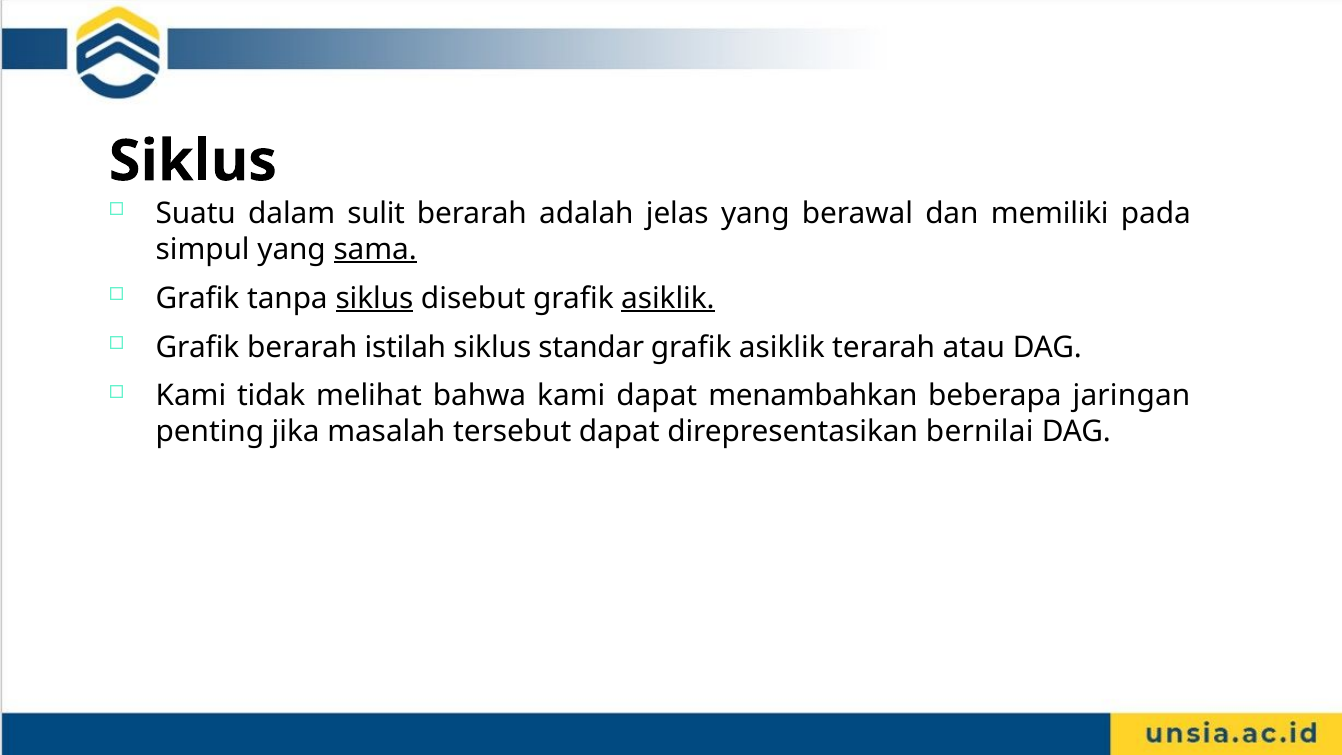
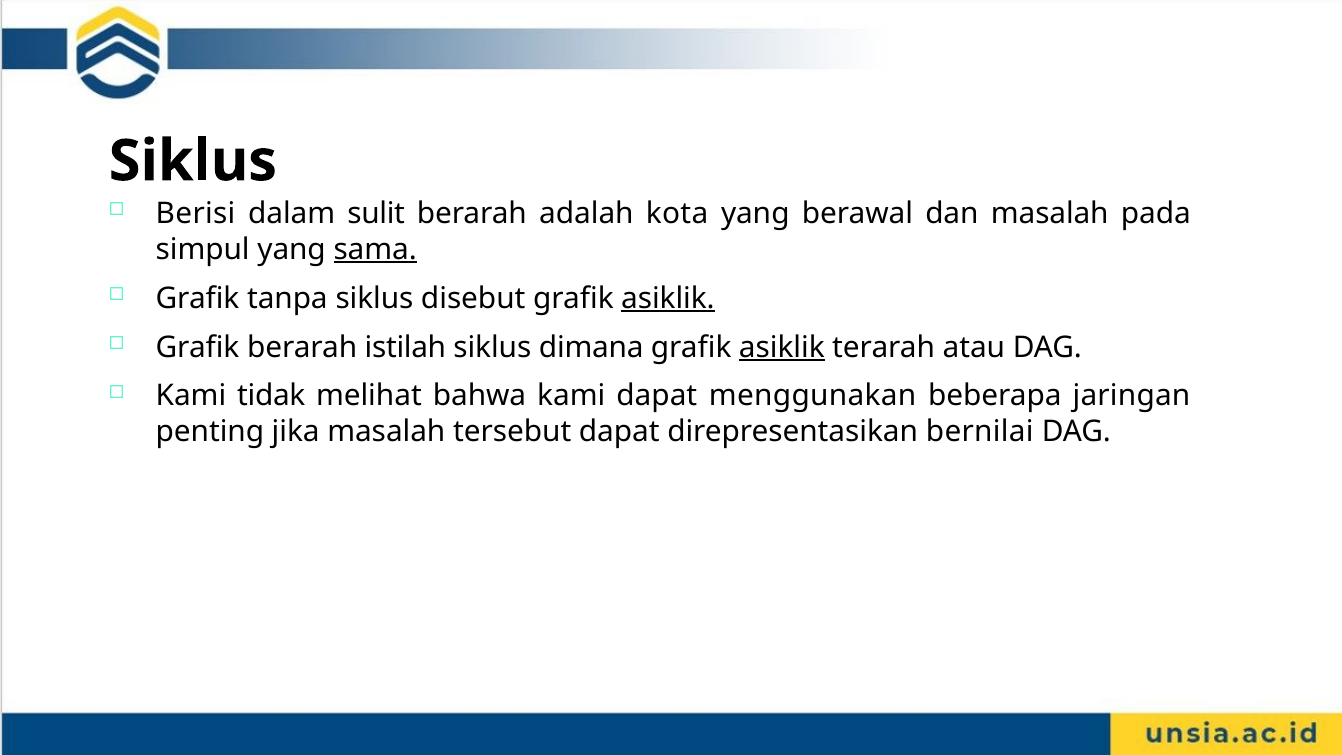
Suatu: Suatu -> Berisi (196, 214)
jelas: jelas -> kota (677, 214)
dan memiliki: memiliki -> masalah (1050, 214)
siklus underline: present -> none (374, 298)
standar: standar -> dimana (591, 347)
asiklik underline: none -> present (782, 347)
menambahkan: menambahkan -> menggunakan (813, 396)
